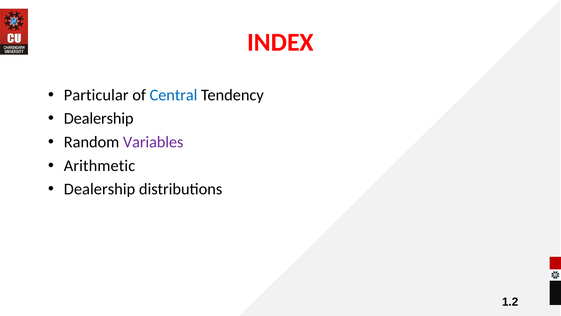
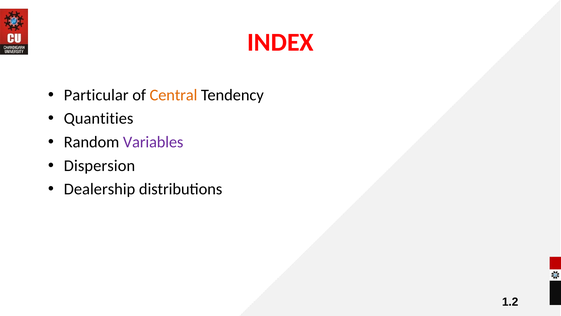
Central colour: blue -> orange (173, 95)
Dealership: Dealership -> Quantities (99, 118)
Arithmetic: Arithmetic -> Dispersion (99, 165)
